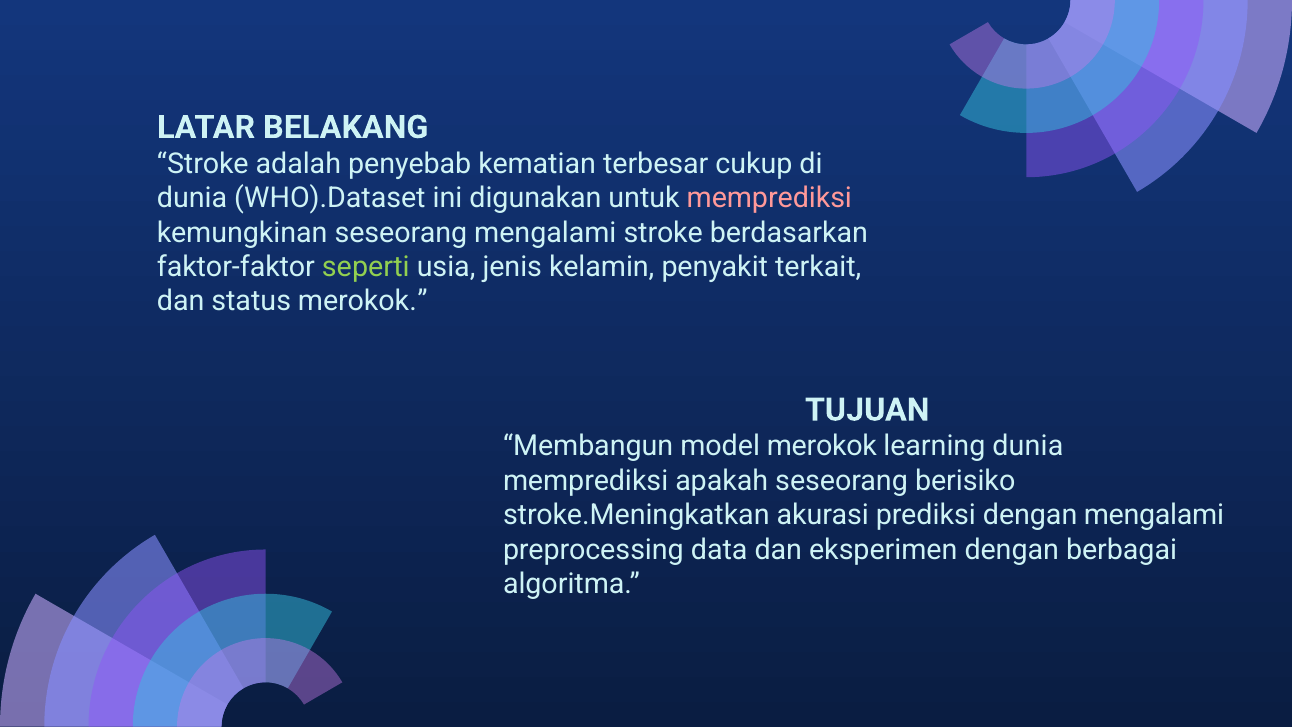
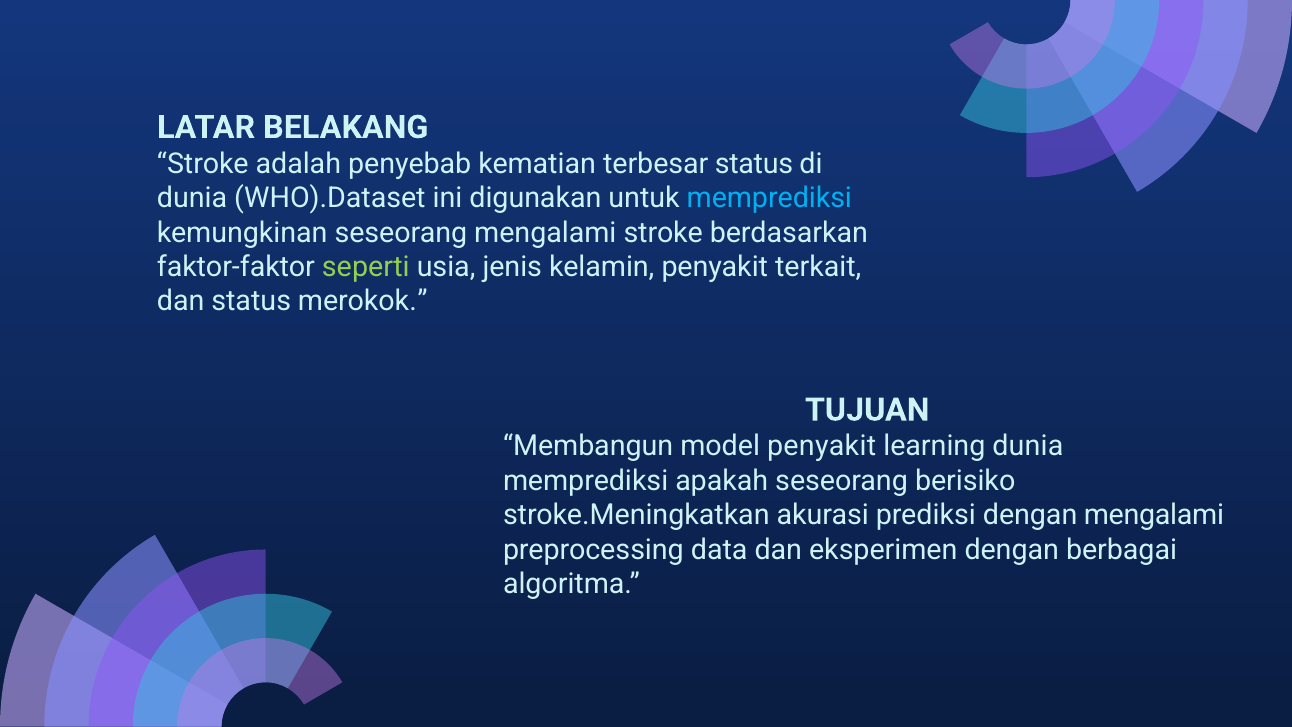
terbesar cukup: cukup -> status (754, 164)
memprediksi colour: pink -> light blue (769, 198)
model merokok: merokok -> penyakit (822, 446)
